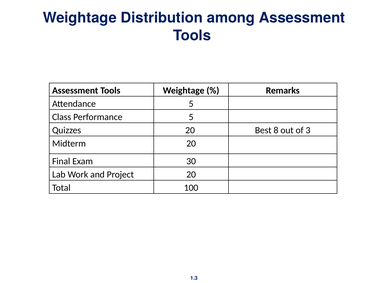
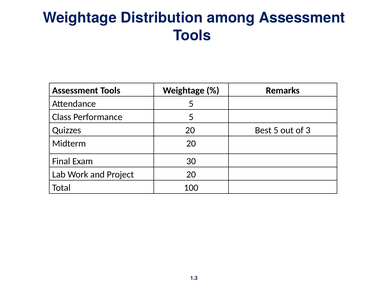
Best 8: 8 -> 5 (276, 130)
